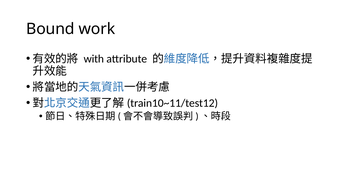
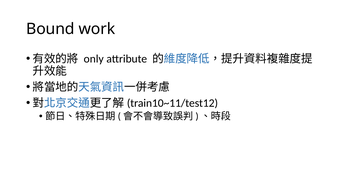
with: with -> only (94, 59)
